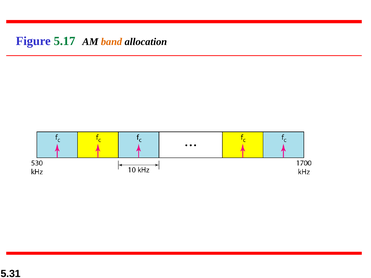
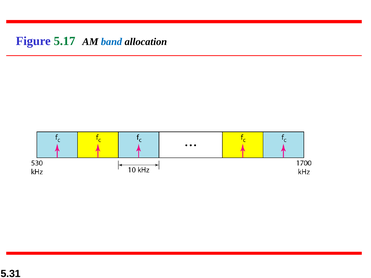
band colour: orange -> blue (112, 42)
